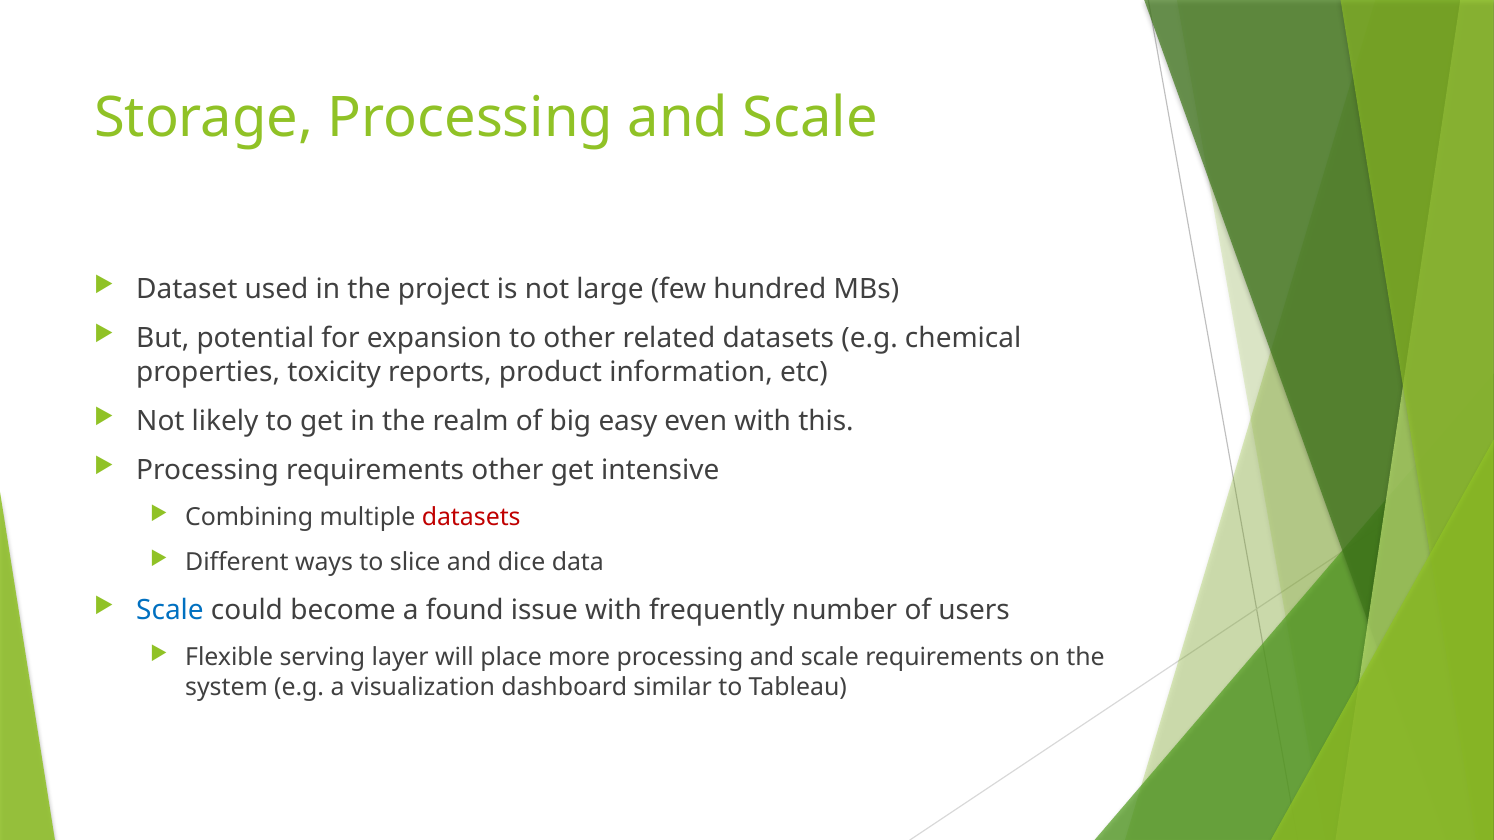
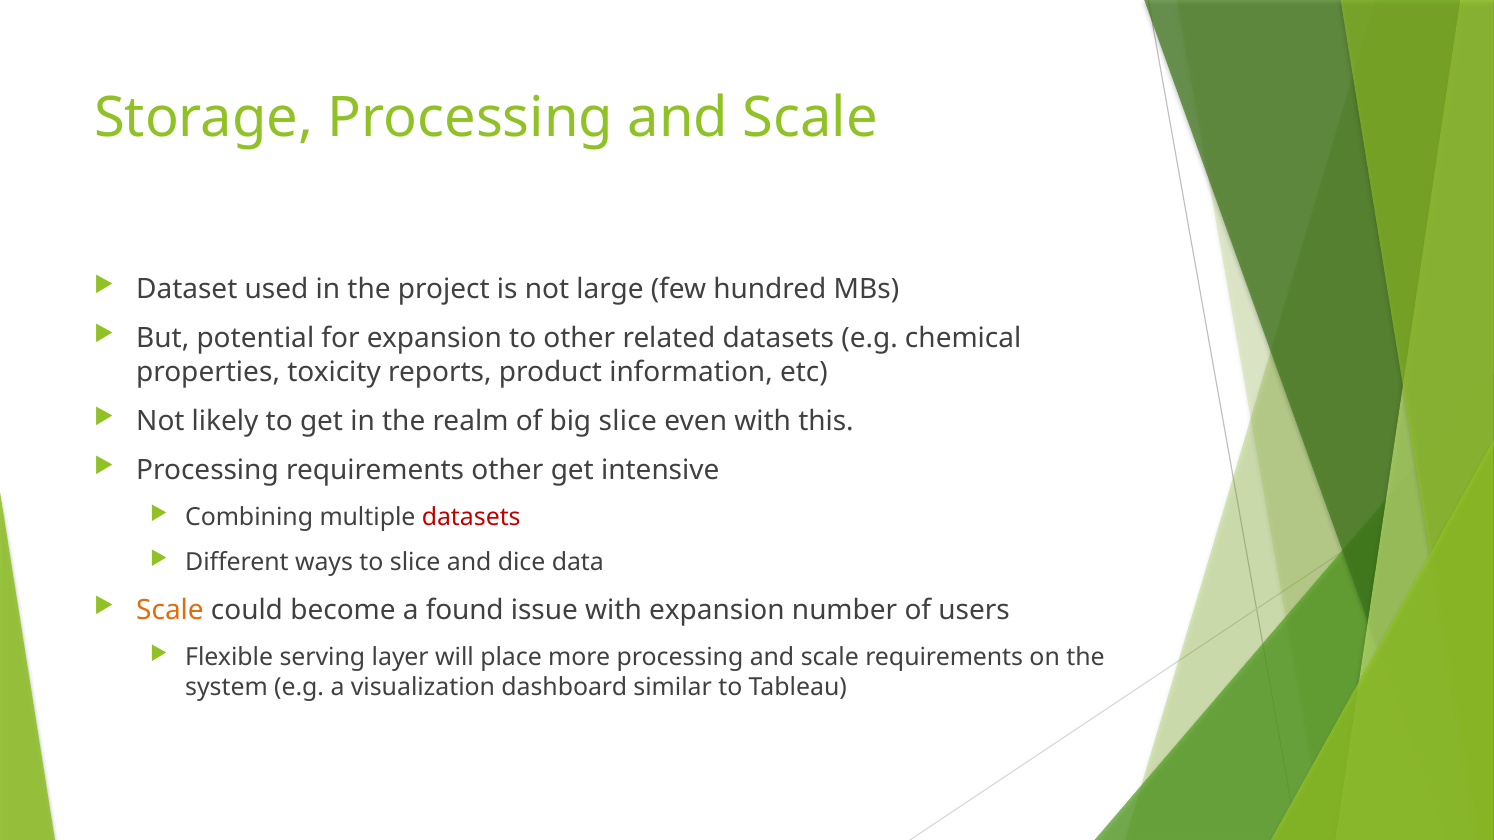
big easy: easy -> slice (628, 421)
Scale colour: blue -> orange (170, 610)
with frequently: frequently -> expansion (717, 610)
